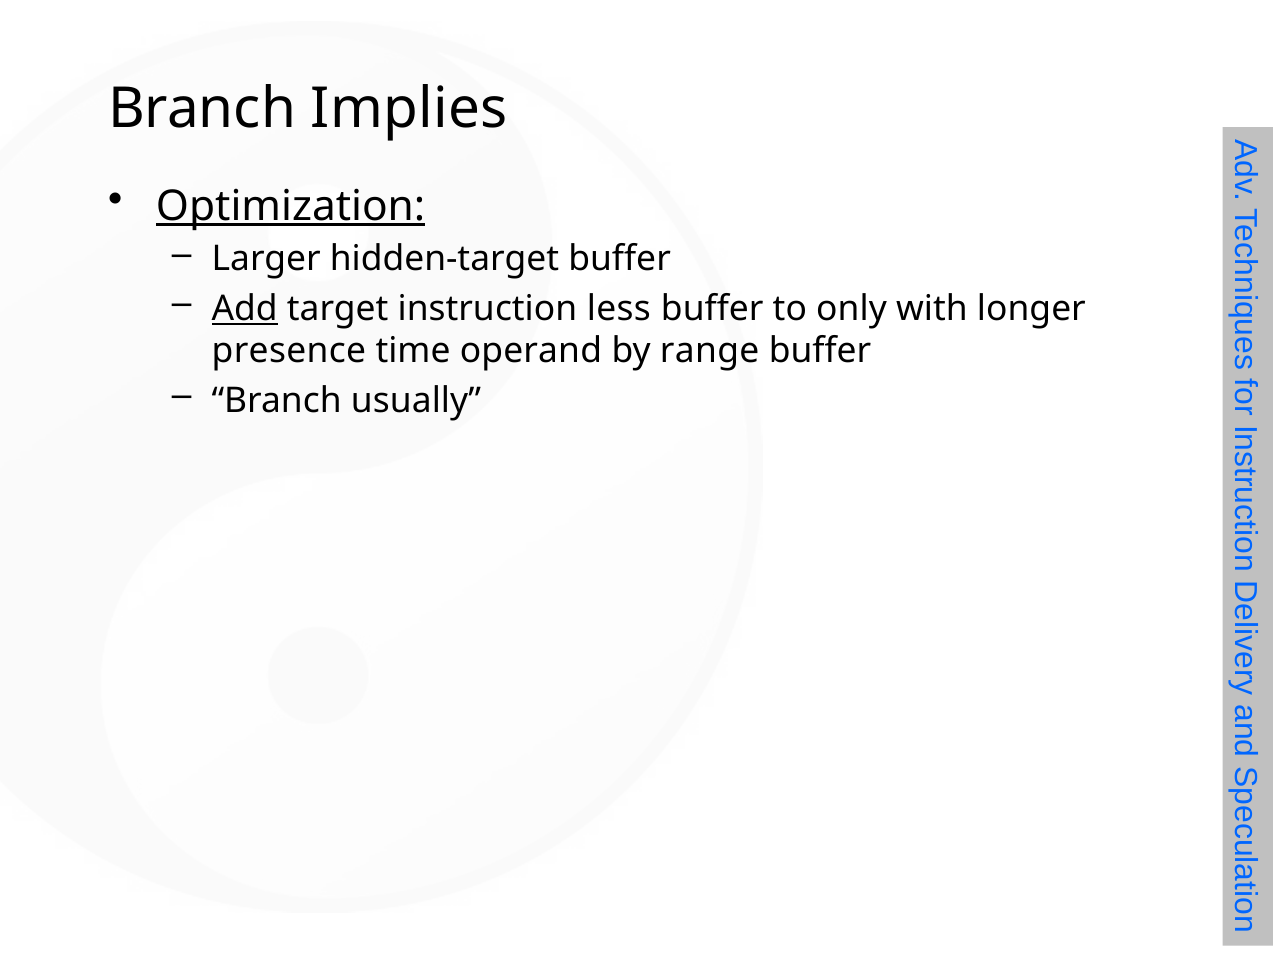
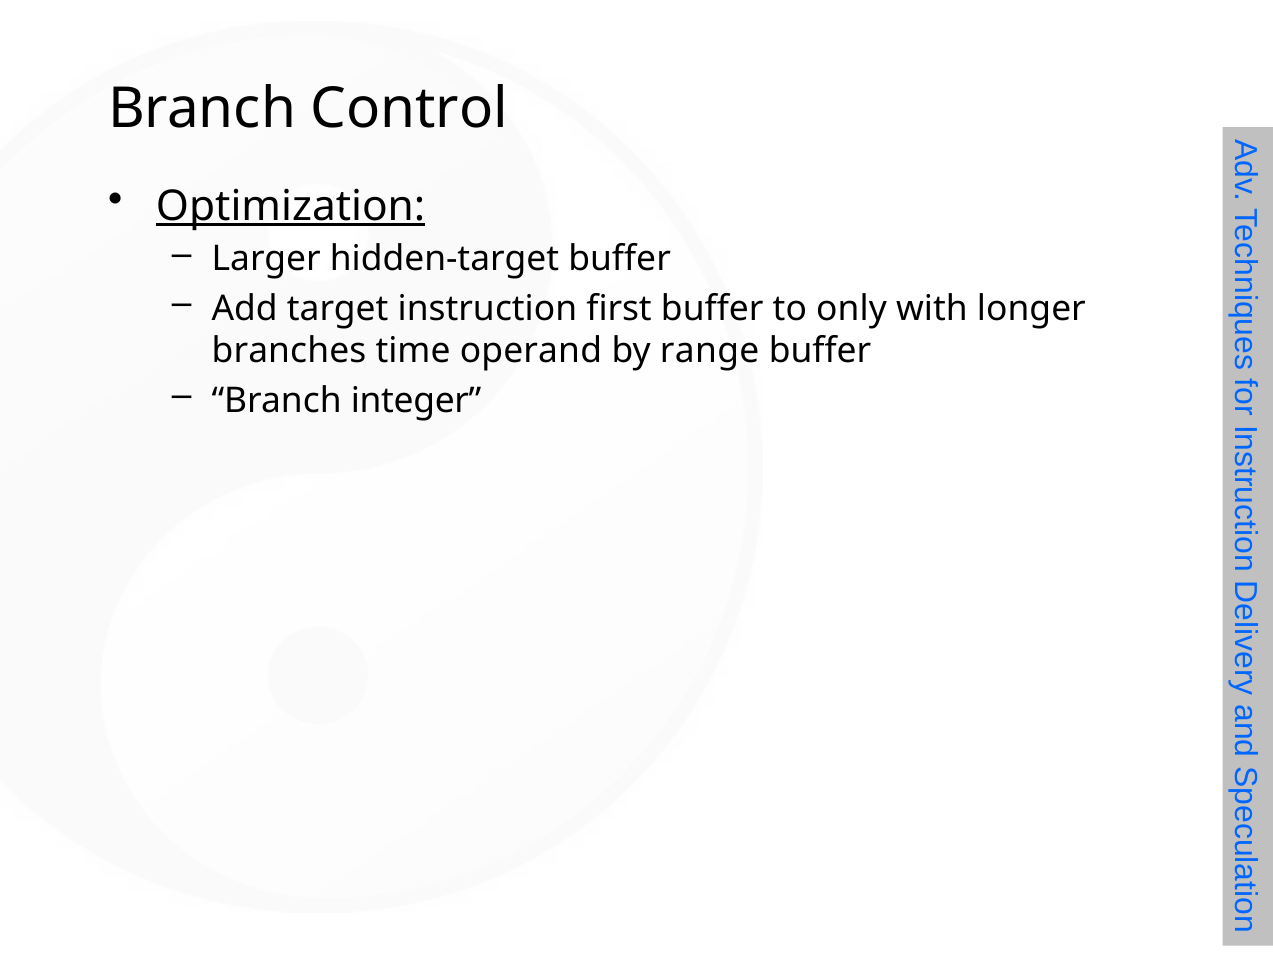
Implies: Implies -> Control (409, 109)
Add underline: present -> none (245, 309)
less: less -> first (619, 309)
presence: presence -> branches (289, 351)
usually: usually -> integer (416, 401)
